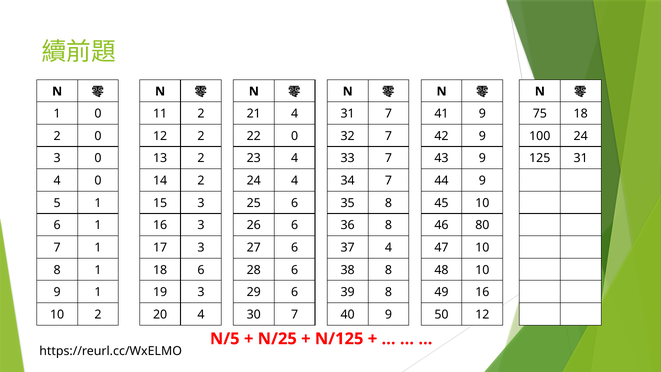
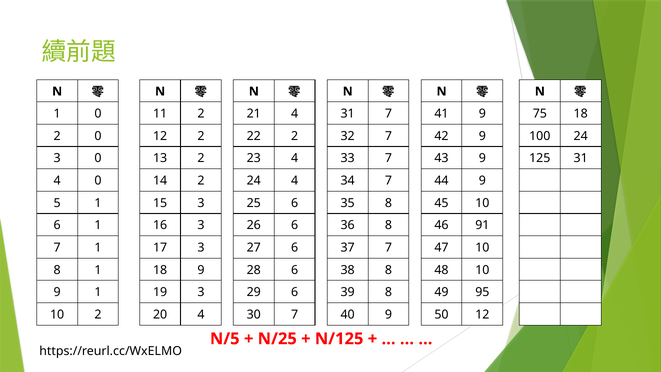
22 0: 0 -> 2 (295, 136)
80: 80 -> 91 (482, 225)
37 4: 4 -> 7 (389, 248)
18 6: 6 -> 9 (201, 270)
49 16: 16 -> 95 (482, 292)
